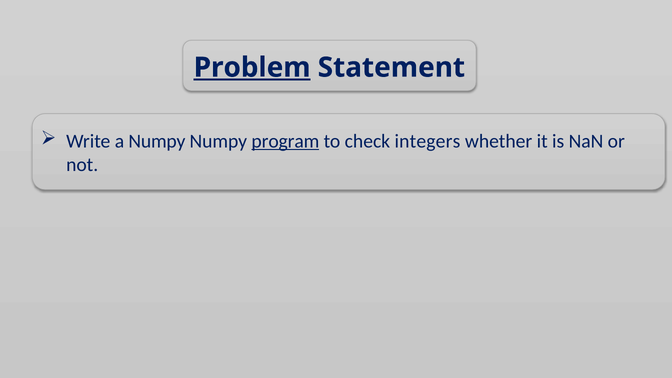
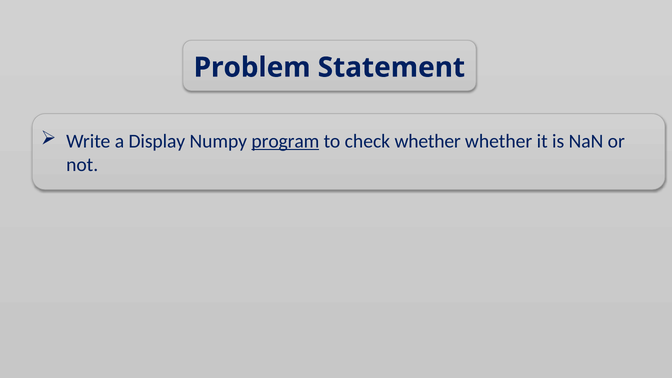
Problem underline: present -> none (252, 67)
a Numpy: Numpy -> Display (157, 141)
check integers: integers -> whether (428, 141)
